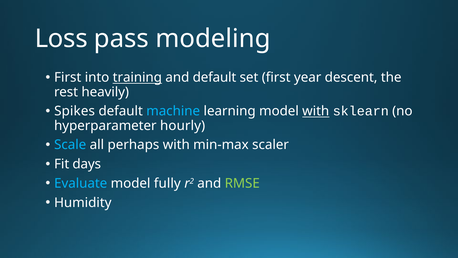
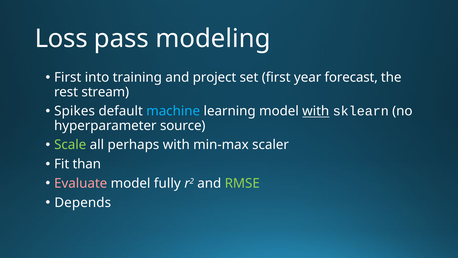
training underline: present -> none (137, 77)
and default: default -> project (214, 77)
descent: descent -> forecast (351, 77)
heavily: heavily -> stream (105, 92)
hourly: hourly -> source (183, 125)
Scale colour: light blue -> light green (70, 145)
days: days -> than (87, 164)
Evaluate colour: light blue -> pink (81, 183)
Humidity: Humidity -> Depends (83, 202)
